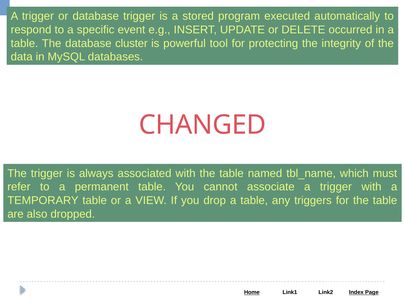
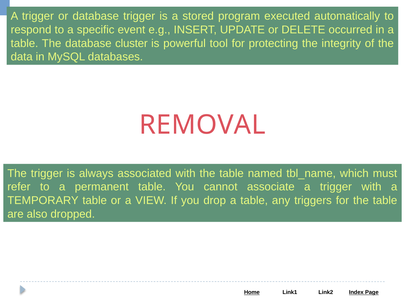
CHANGED: CHANGED -> REMOVAL (202, 125)
